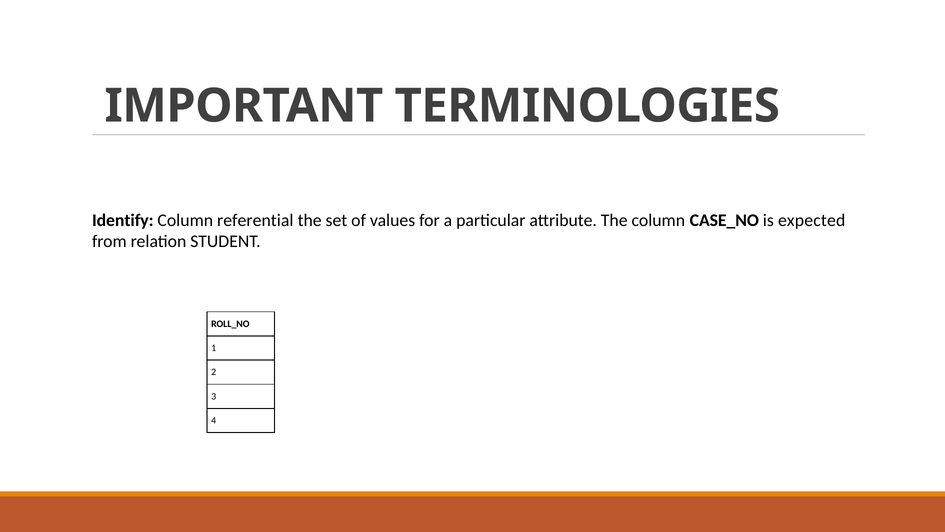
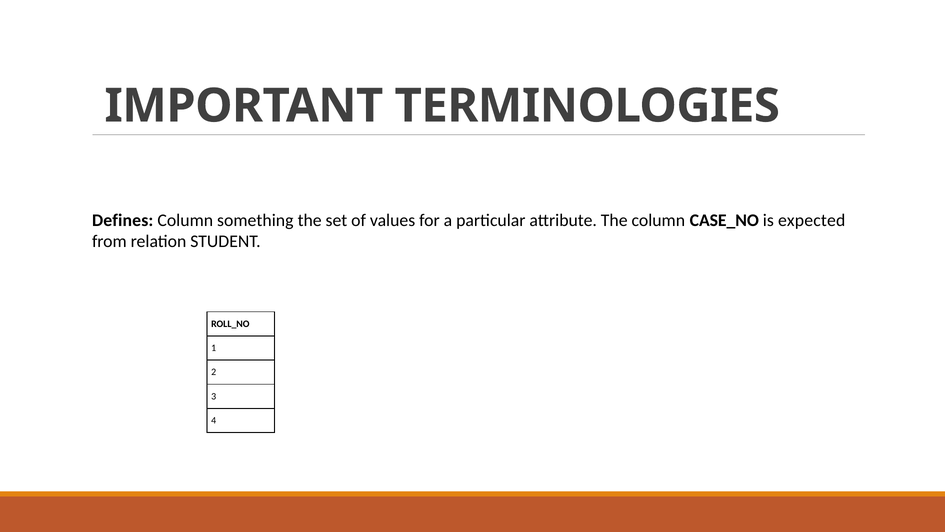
Identify: Identify -> Defines (123, 220)
referential: referential -> something (255, 220)
